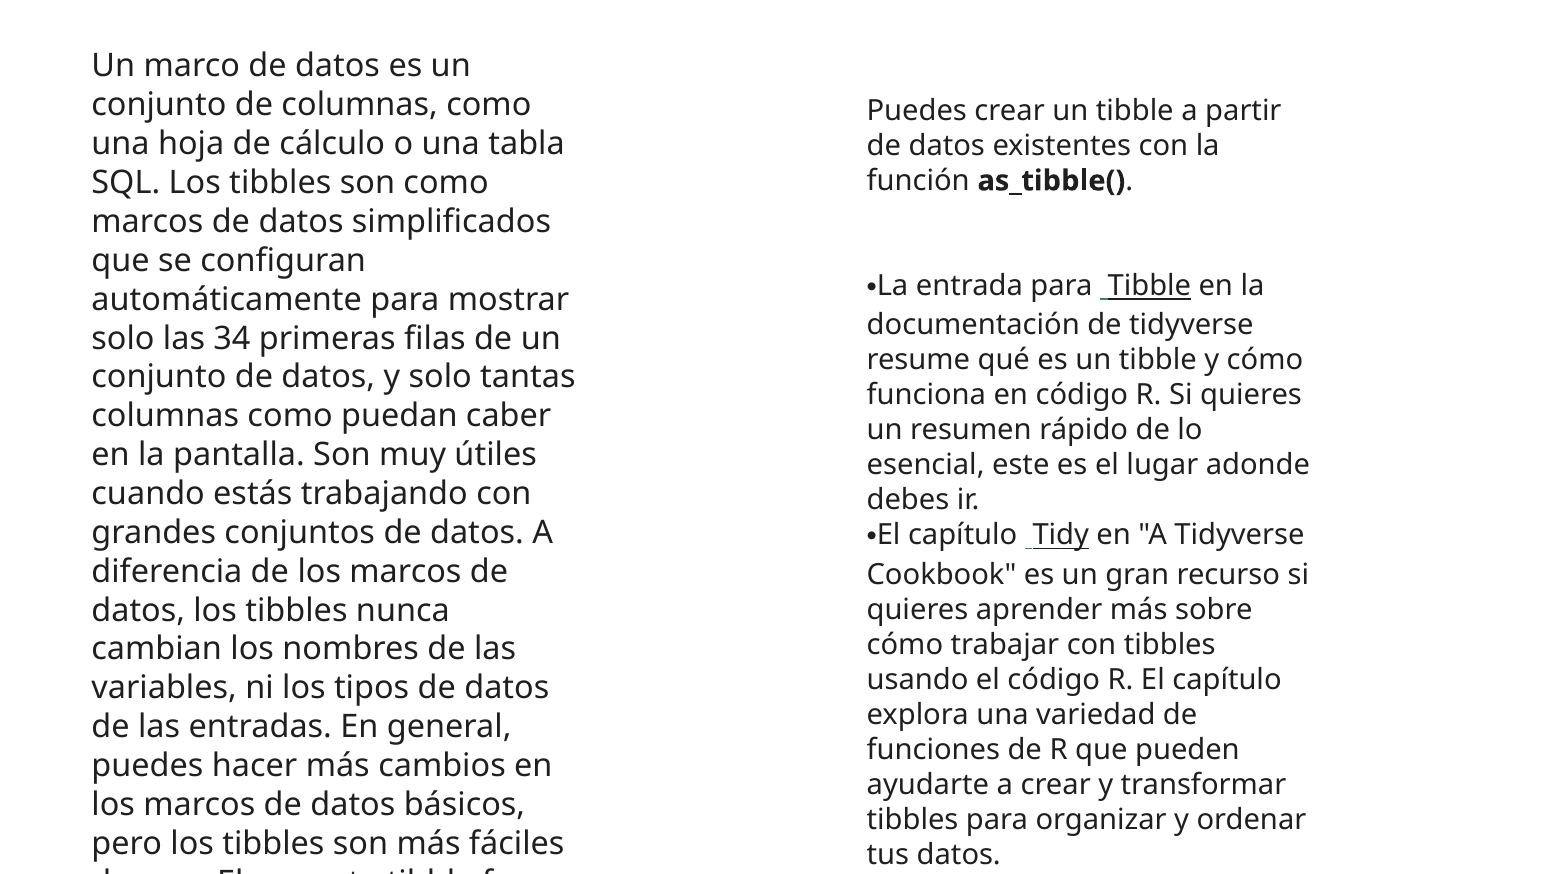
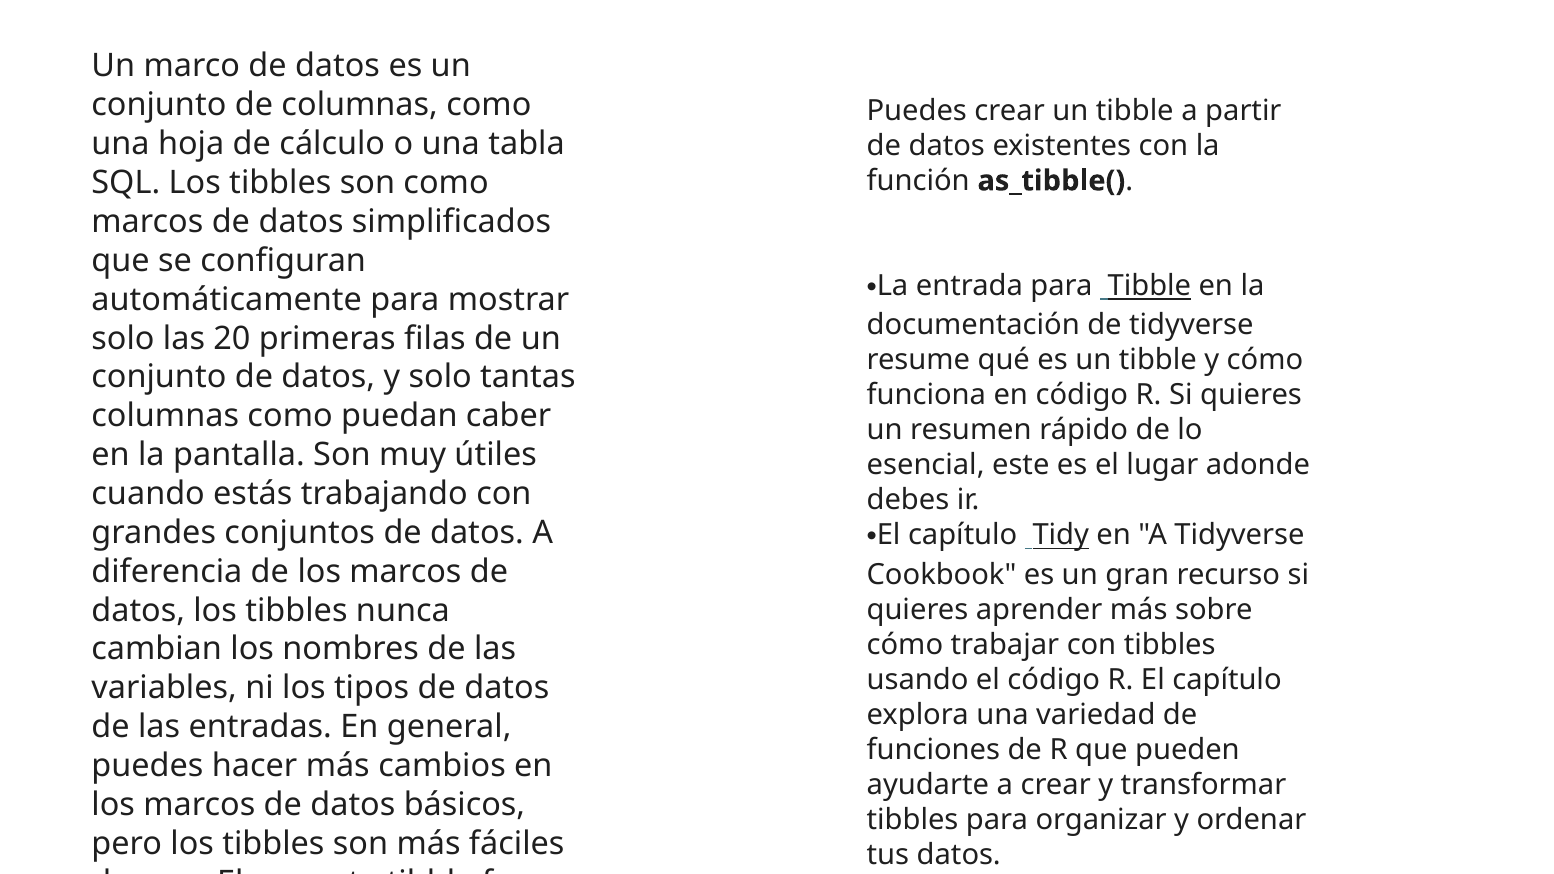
34: 34 -> 20 (232, 338)
